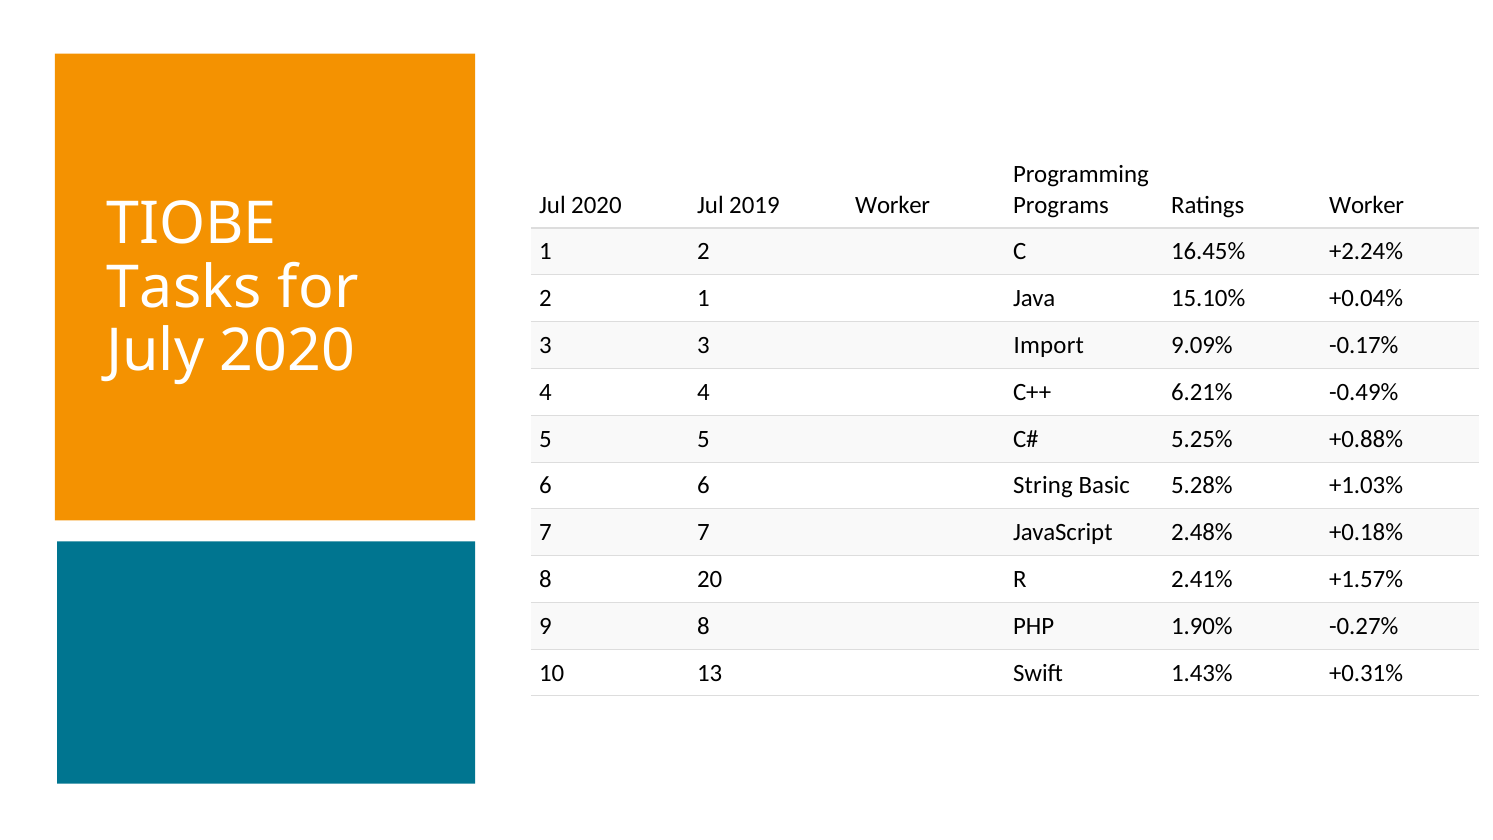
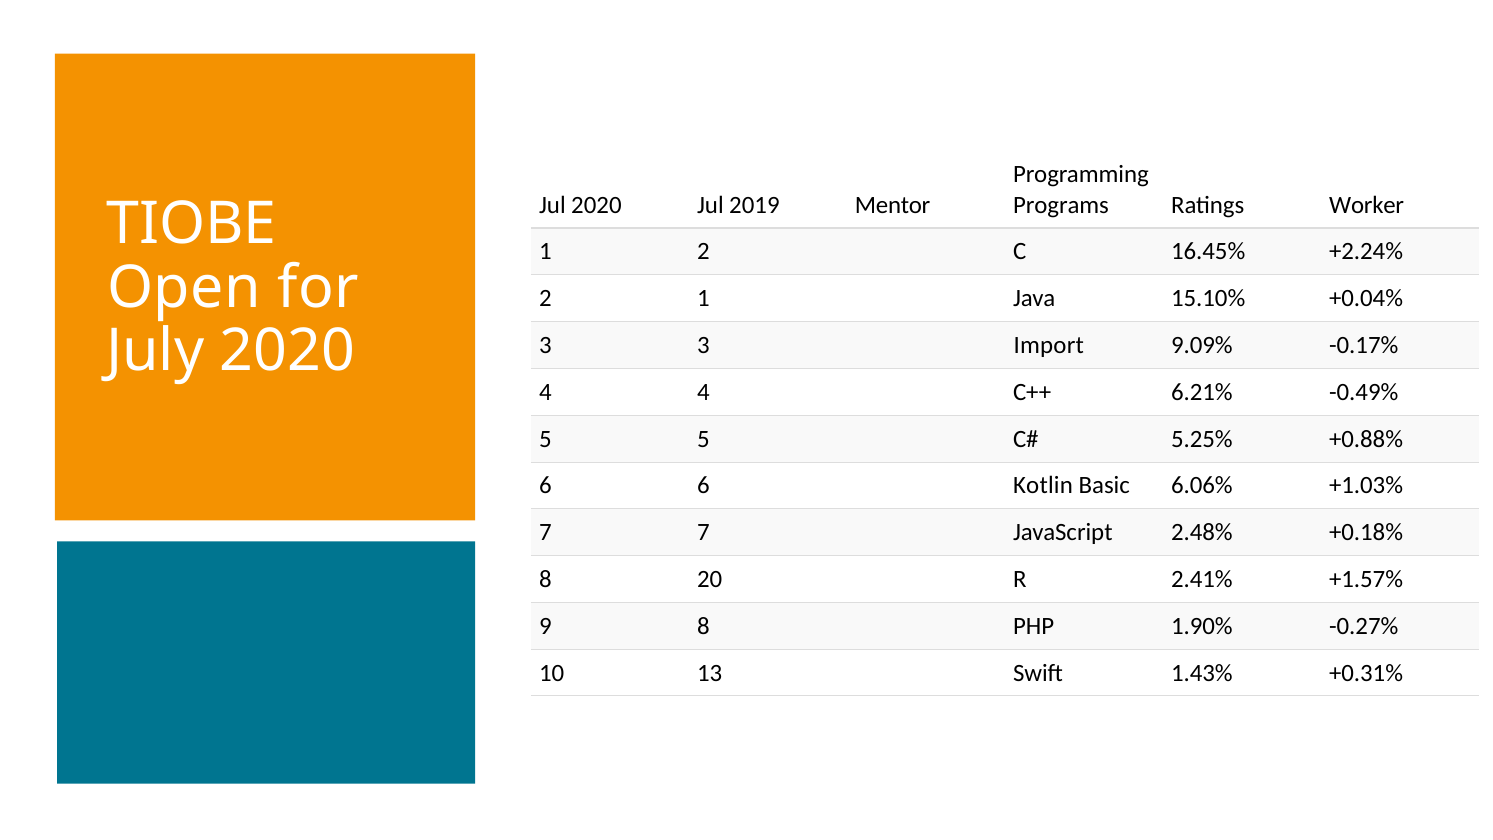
2019 Worker: Worker -> Mentor (893, 205)
Tasks: Tasks -> Open (184, 287)
String: String -> Kotlin (1043, 486)
5.28%: 5.28% -> 6.06% (1202, 486)
